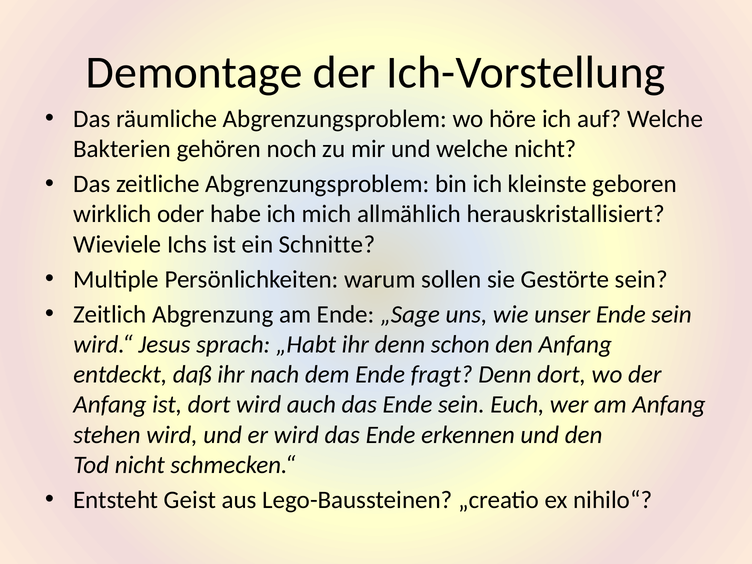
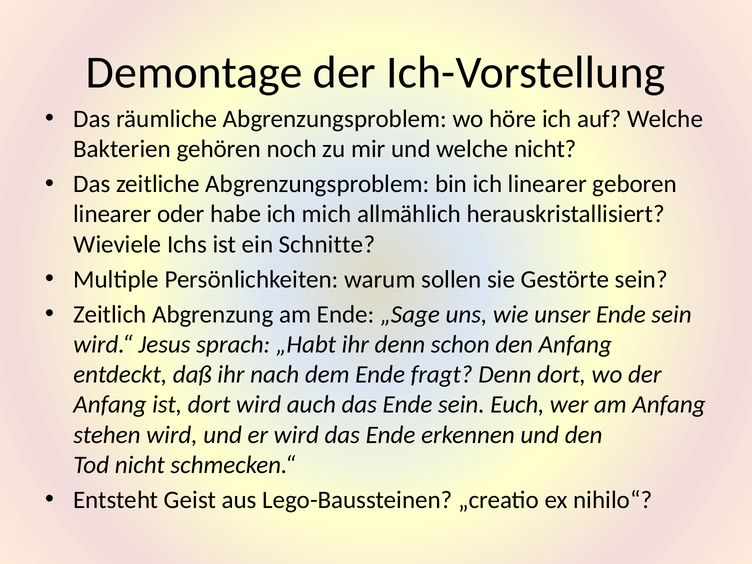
ich kleinste: kleinste -> linearer (547, 184)
wirklich: wirklich -> linearer (112, 214)
